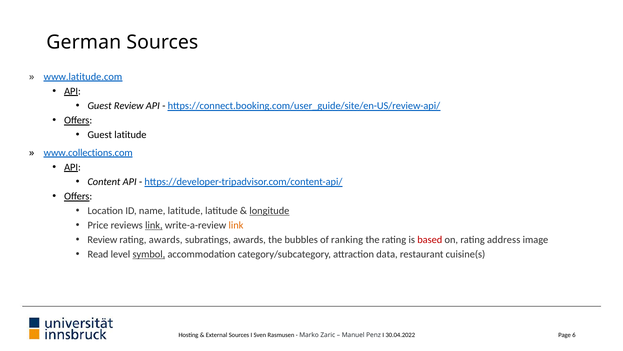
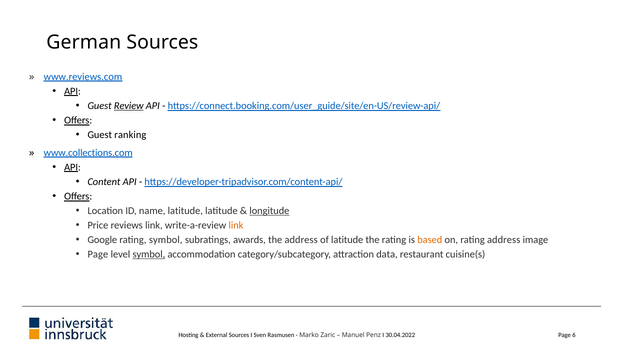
www.latitude.com: www.latitude.com -> www.reviews.com (83, 77)
Review underline: none -> present (129, 106)
Guest latitude: latitude -> ranking (130, 135)
link underline: present -> none (154, 225)
Review: Review -> Google (102, 239)
rating awards: awards -> symbol (166, 239)
the bubbles: bubbles -> address (301, 239)
of ranking: ranking -> latitude (347, 239)
based colour: red -> orange (430, 239)
Read: Read -> Page (98, 254)
